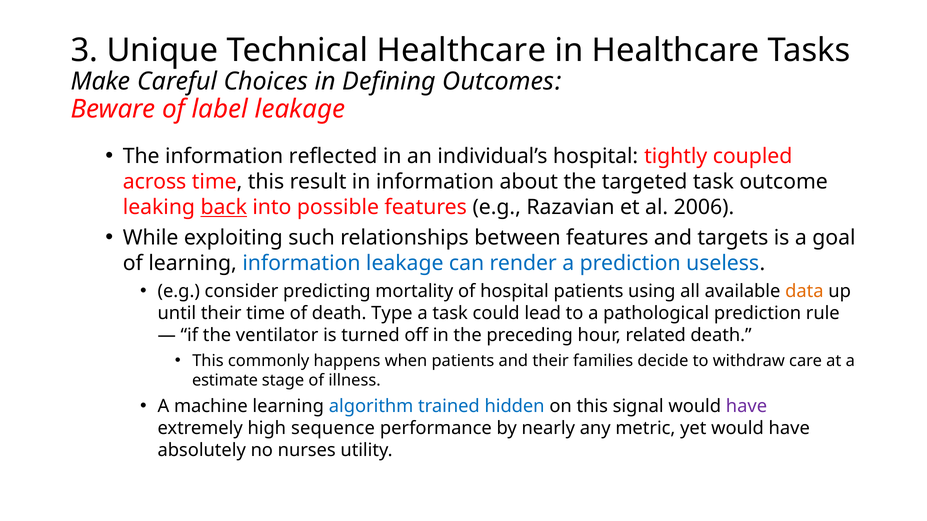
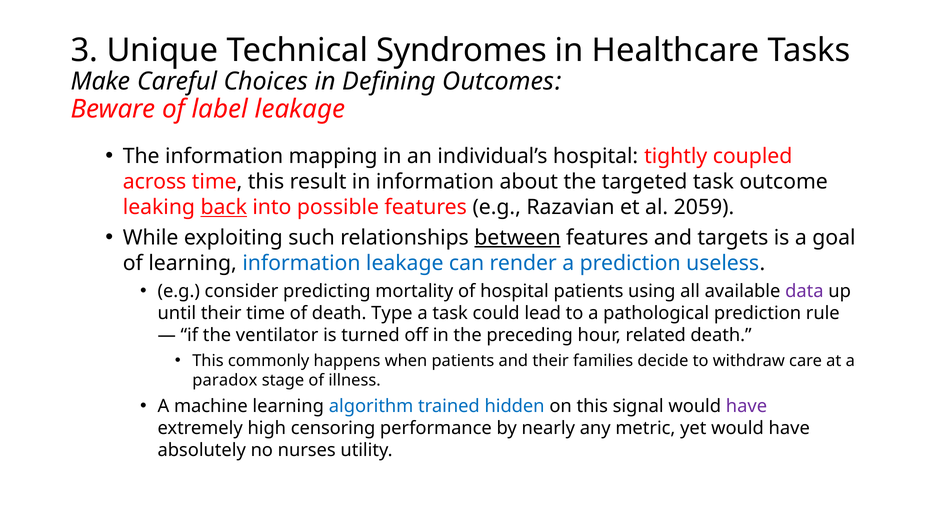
Technical Healthcare: Healthcare -> Syndromes (462, 50)
reflected: reflected -> mapping (333, 157)
2006: 2006 -> 2059 (704, 207)
between underline: none -> present (518, 238)
data colour: orange -> purple (804, 292)
estimate: estimate -> paradox (225, 381)
sequence: sequence -> censoring (333, 429)
